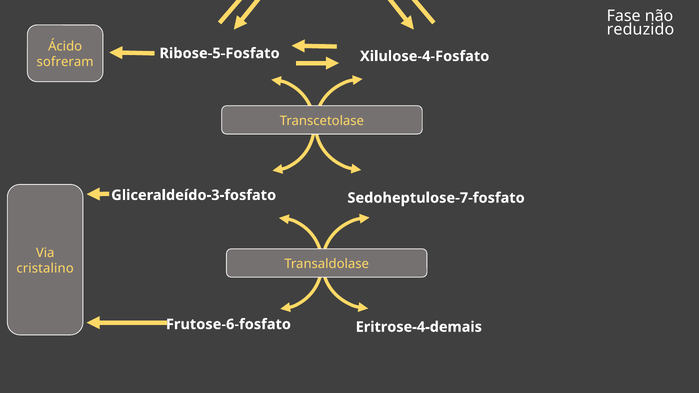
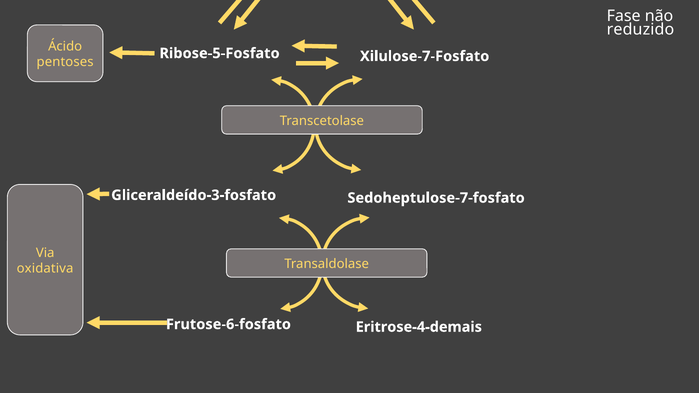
Xilulose-4-Fosfato: Xilulose-4-Fosfato -> Xilulose-7-Fosfato (425, 56)
sofreram: sofreram -> pentoses (65, 62)
cristalino: cristalino -> oxidativa (45, 269)
